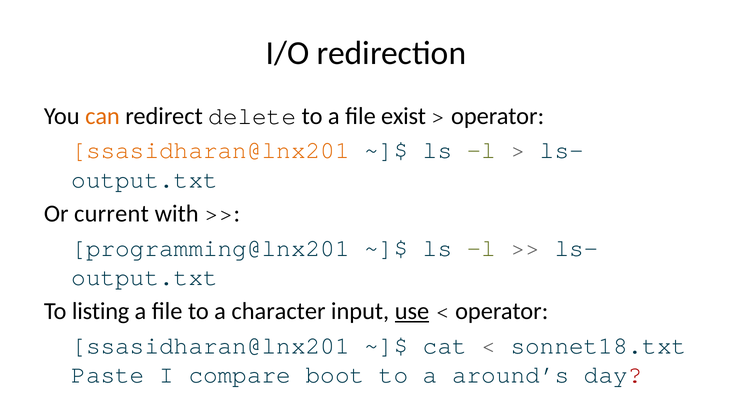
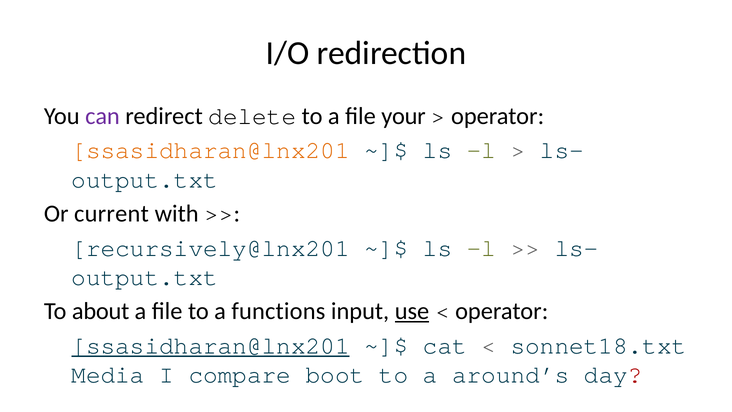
can colour: orange -> purple (102, 116)
exist: exist -> your (404, 116)
programming@lnx201: programming@lnx201 -> recursively@lnx201 (211, 248)
listing: listing -> about (101, 311)
character: character -> functions (278, 311)
ssasidharan@lnx201 underline: none -> present (211, 345)
Paste: Paste -> Media (108, 375)
